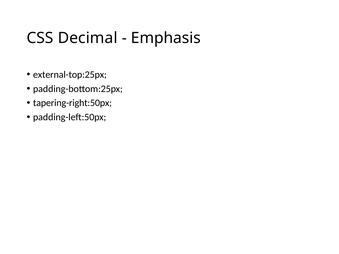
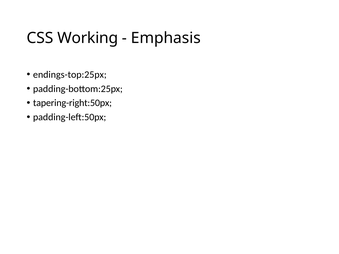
Decimal: Decimal -> Working (88, 38)
external-top:25px: external-top:25px -> endings-top:25px (70, 75)
